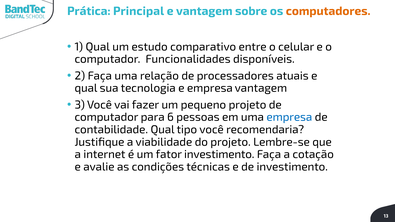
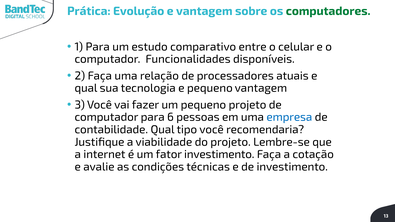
Principal: Principal -> Evolução (139, 11)
computadores colour: orange -> green (328, 11)
1 Qual: Qual -> Para (98, 47)
e empresa: empresa -> pequeno (210, 88)
